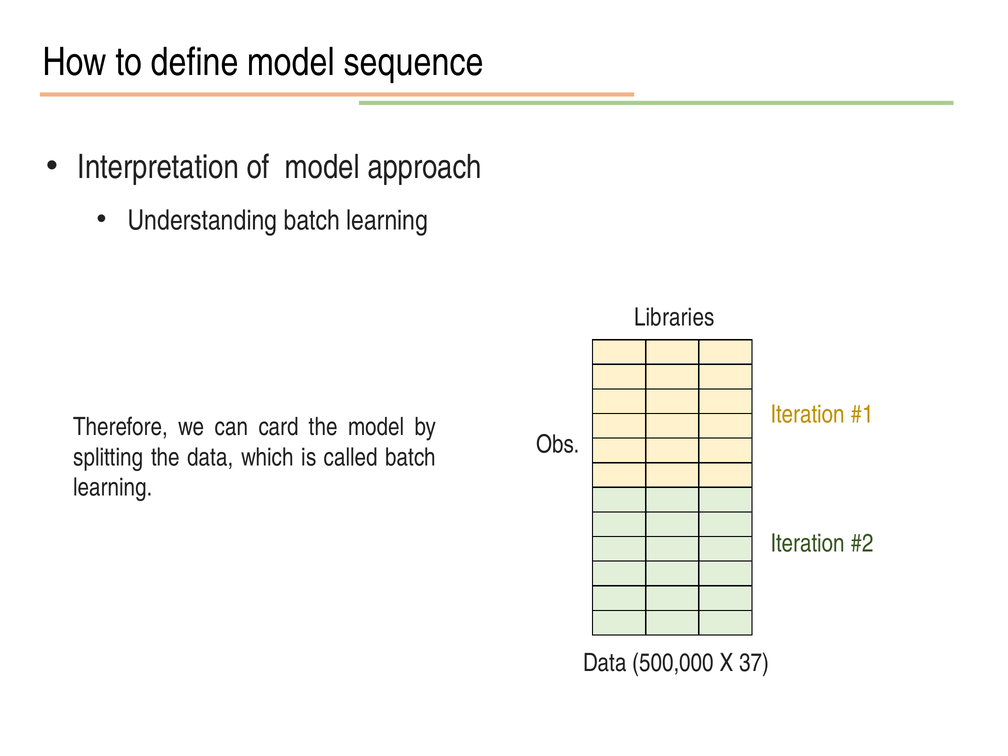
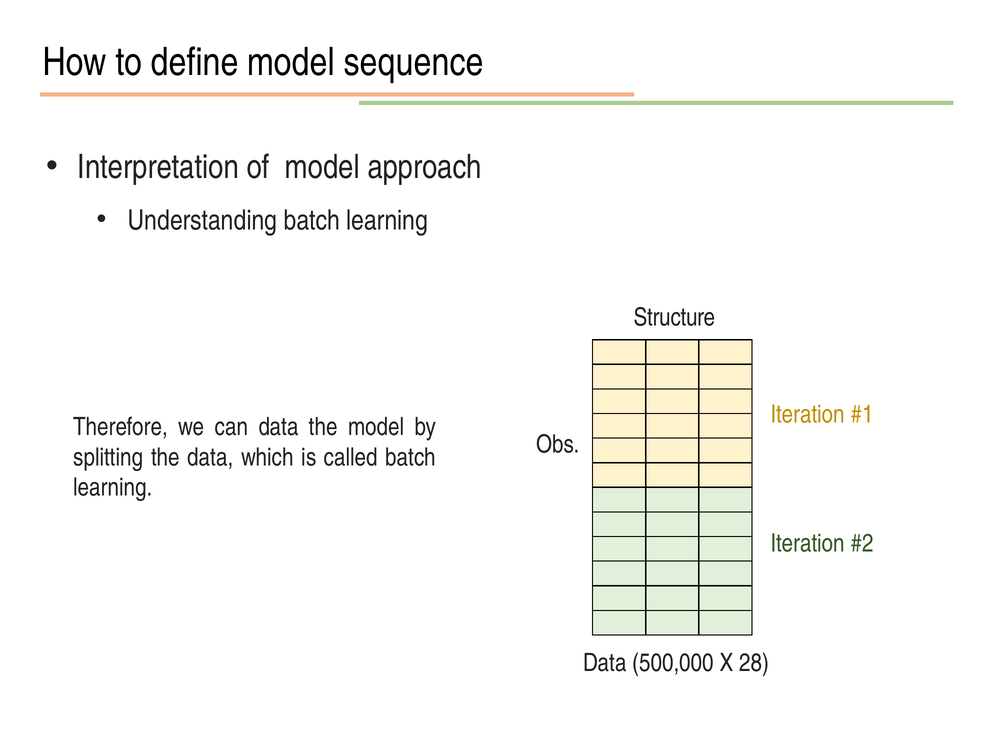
Libraries: Libraries -> Structure (675, 318)
can card: card -> data (279, 427)
37: 37 -> 28 (754, 663)
